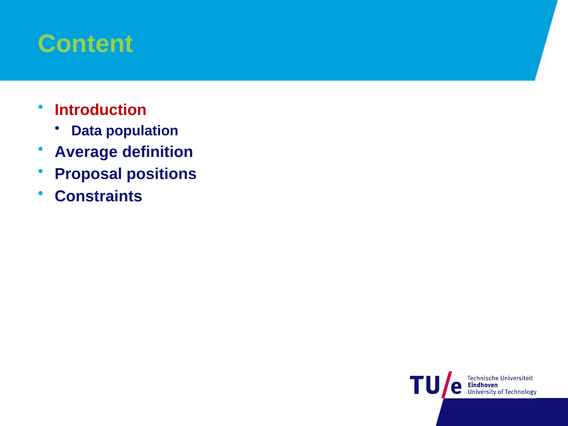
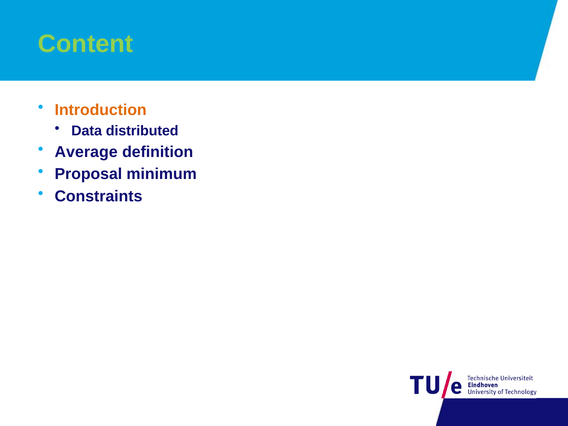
Introduction colour: red -> orange (101, 110)
population: population -> distributed (142, 131)
positions: positions -> minimum (162, 174)
